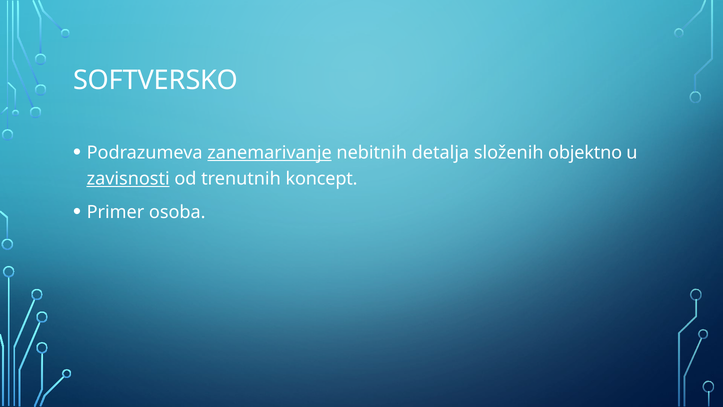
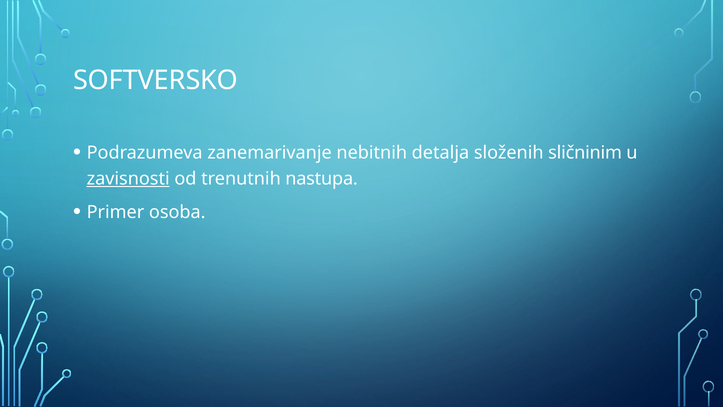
zanemarivanje underline: present -> none (270, 153)
objektno: objektno -> sličninim (585, 153)
koncept: koncept -> nastupa (322, 179)
